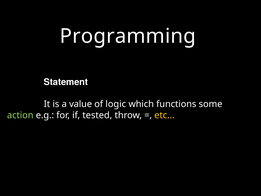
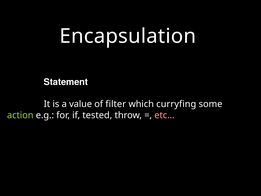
Programming: Programming -> Encapsulation (128, 36)
logic: logic -> filter (116, 104)
functions: functions -> curryfing (176, 104)
etc… colour: yellow -> pink (164, 115)
